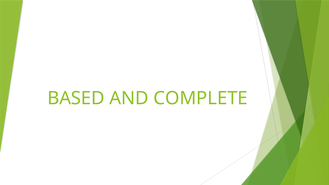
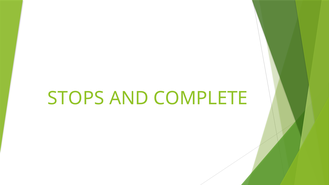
BASED: BASED -> STOPS (76, 98)
